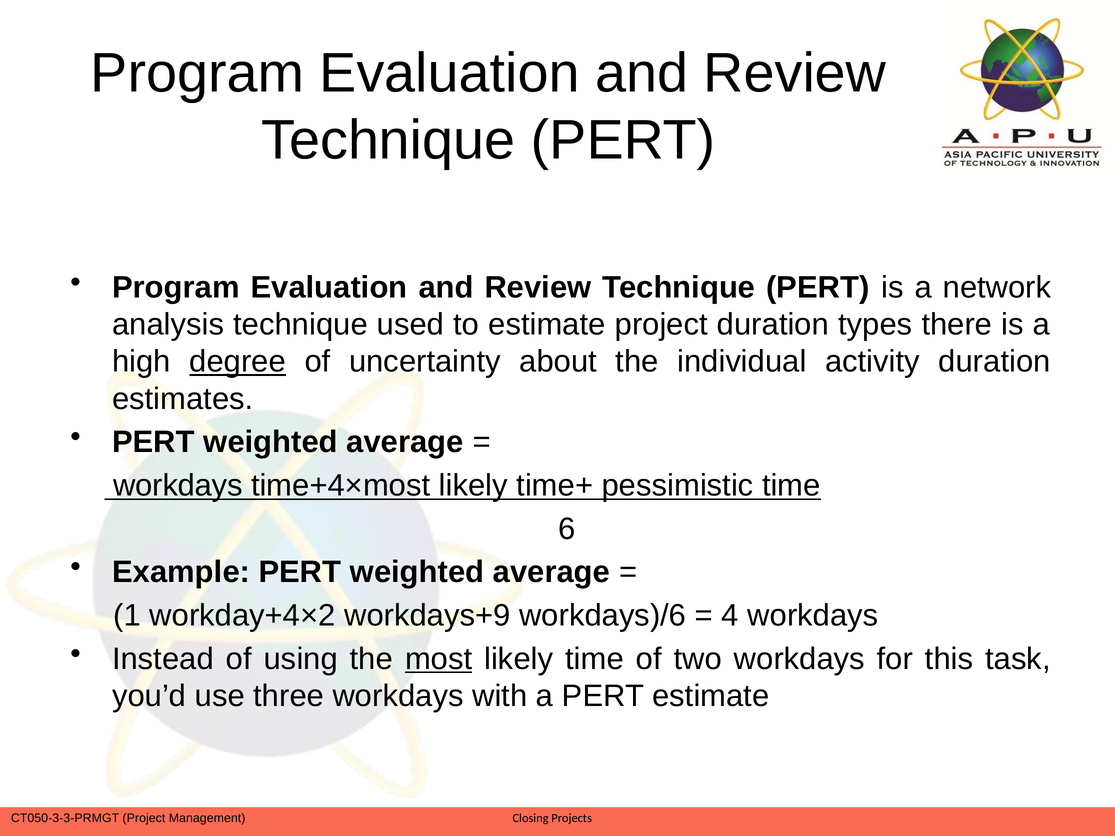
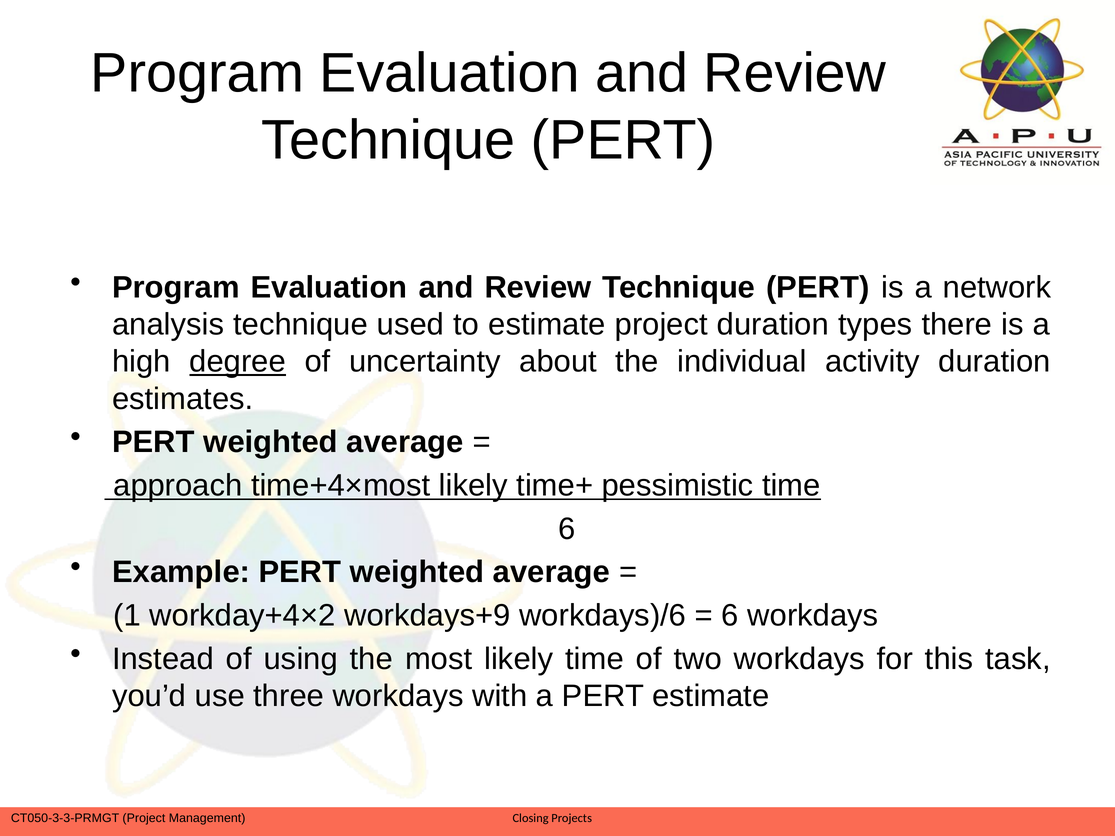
workdays: workdays -> approach (178, 486)
4: 4 -> 6 (730, 616)
most underline: present -> none (439, 659)
